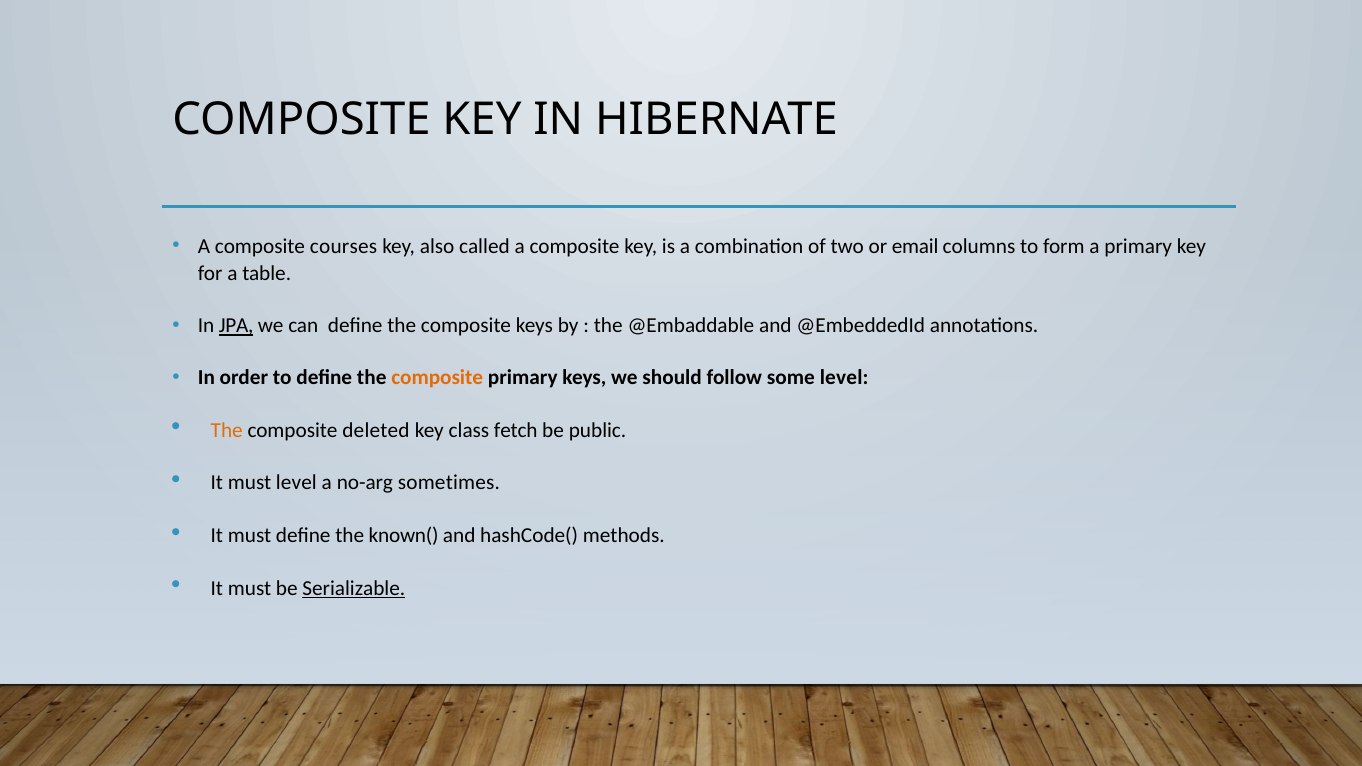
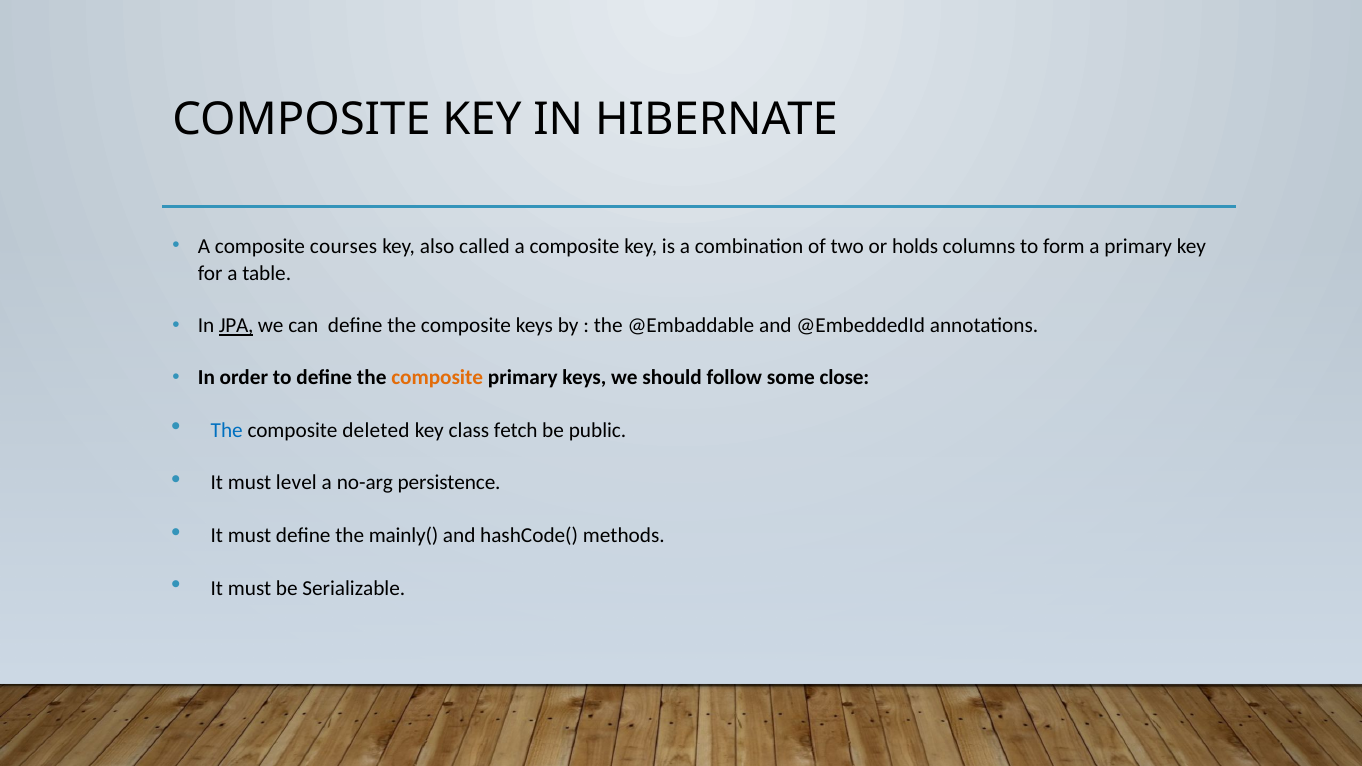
email: email -> holds (915, 246)
some level: level -> close (844, 378)
The colour: orange -> blue (227, 430)
sometimes: sometimes -> persistence (449, 483)
known(: known( -> mainly( (404, 536)
Serializable underline: present -> none (354, 589)
